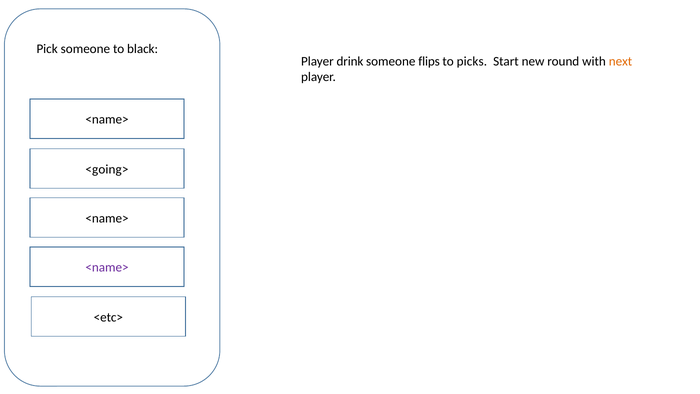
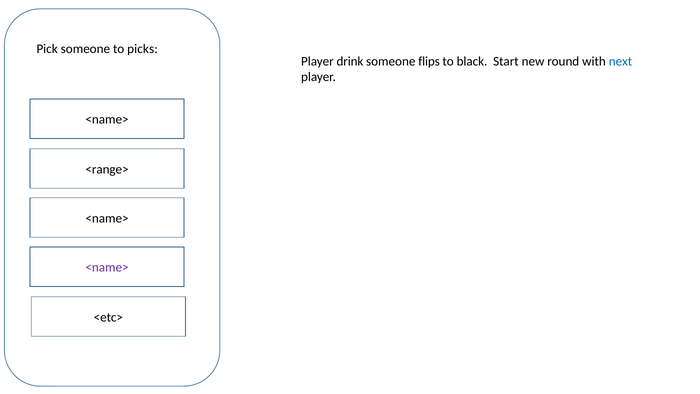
black: black -> picks (142, 49)
picks: picks -> black (472, 61)
next colour: orange -> blue (621, 61)
<going>: <going> -> <range> (107, 169)
